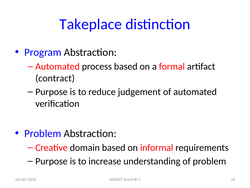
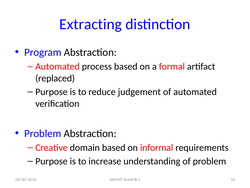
Takeplace: Takeplace -> Extracting (91, 24)
contract: contract -> replaced (55, 78)
